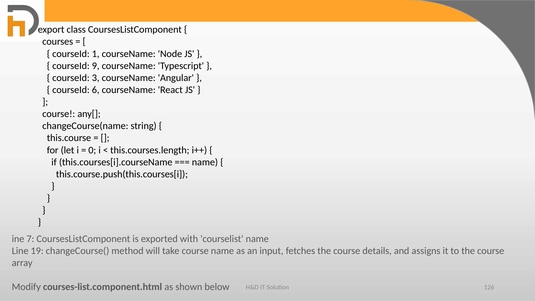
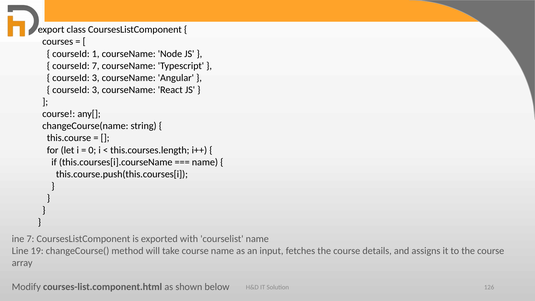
courseId 9: 9 -> 7 (96, 66)
6: 6 -> 3 (96, 90)
